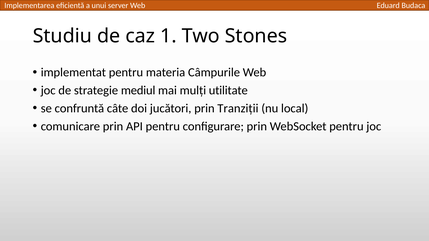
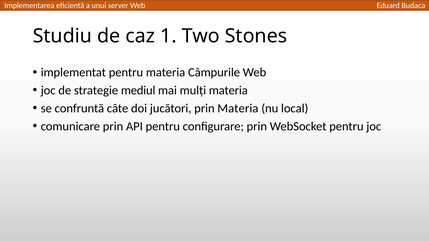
mulți utilitate: utilitate -> materia (228, 90)
prin Tranziții: Tranziții -> Materia (238, 108)
